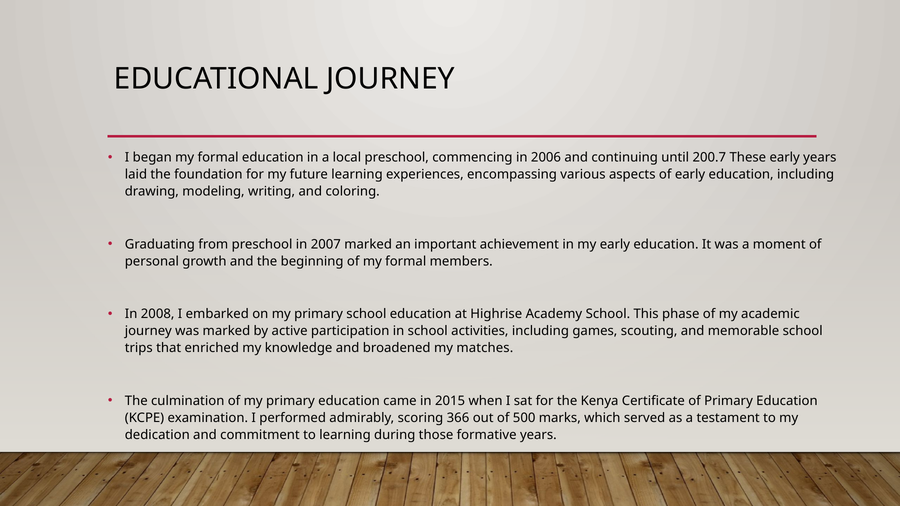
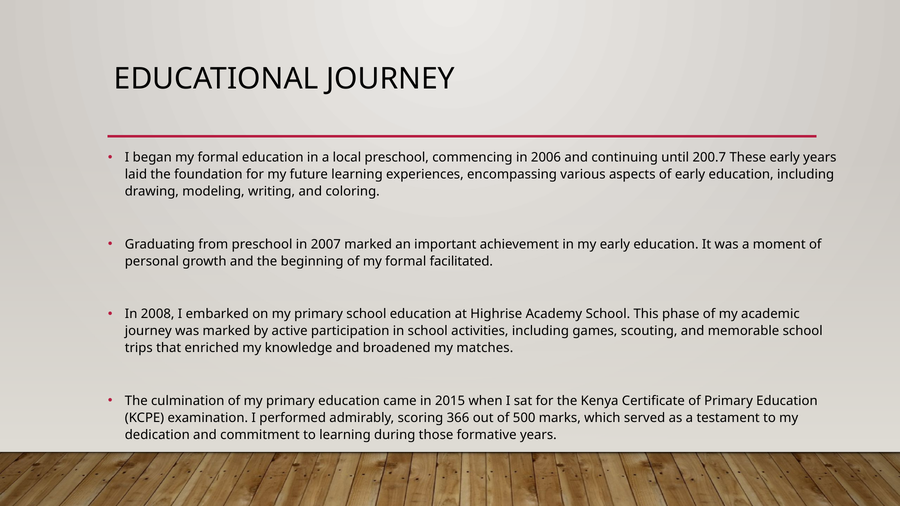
members: members -> facilitated (461, 262)
